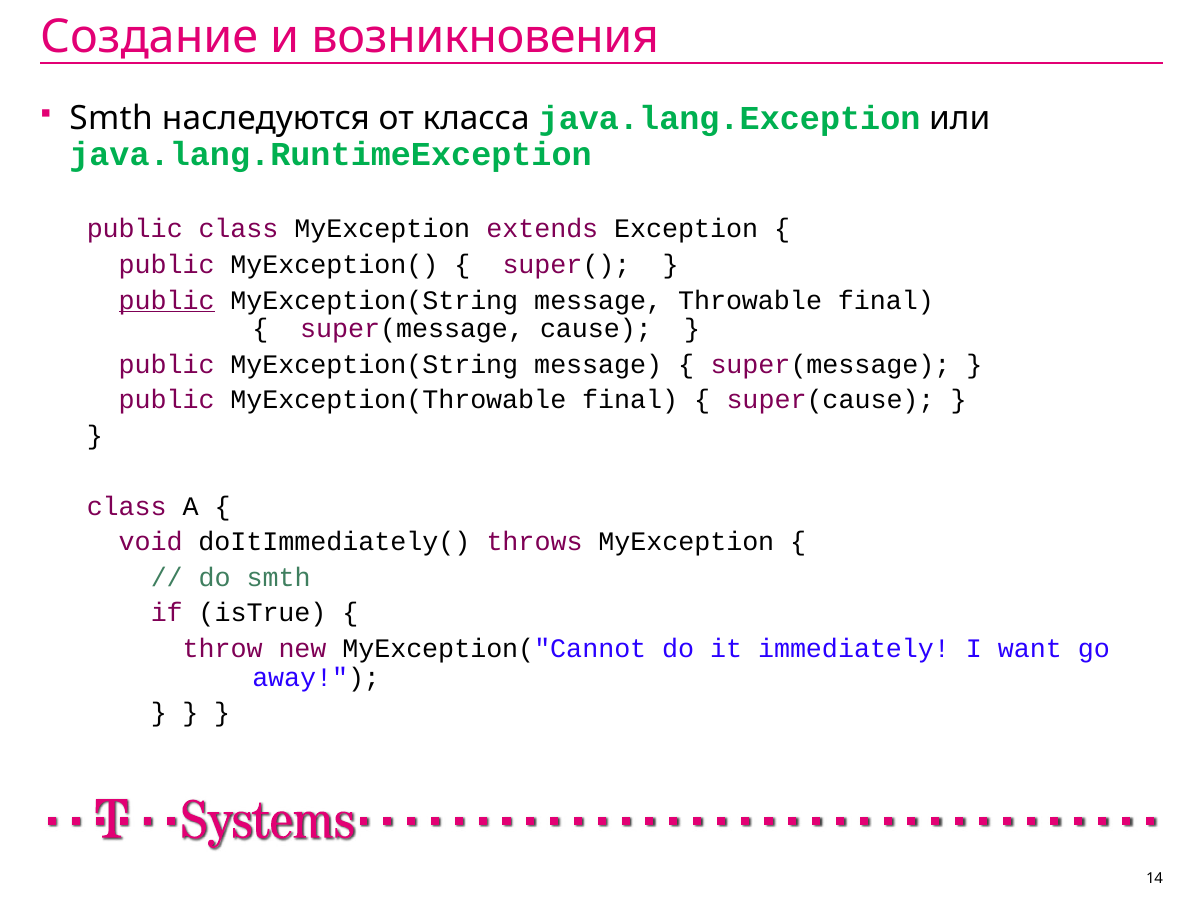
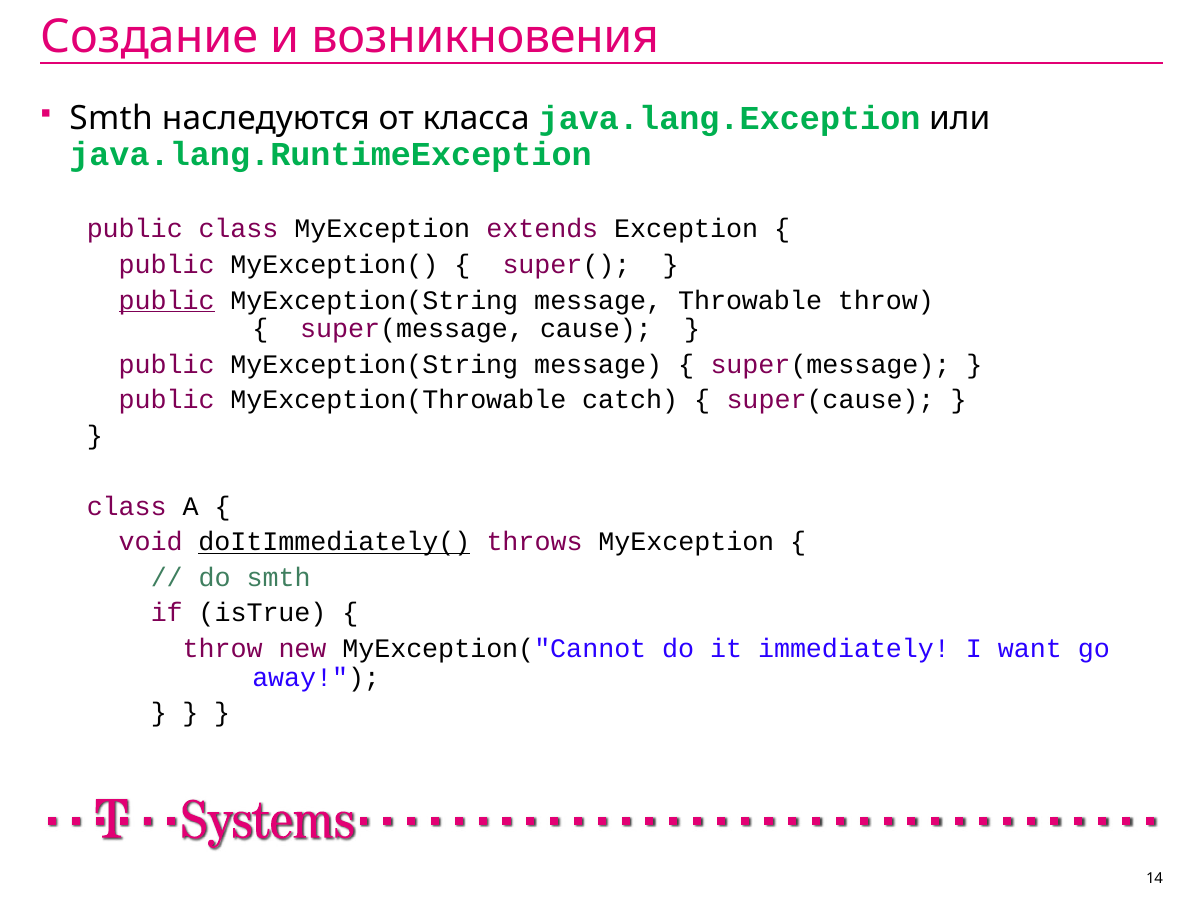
Throwable final: final -> throw (886, 300)
MyException(Throwable final: final -> catch (630, 400)
doItImmediately( underline: none -> present (334, 542)
